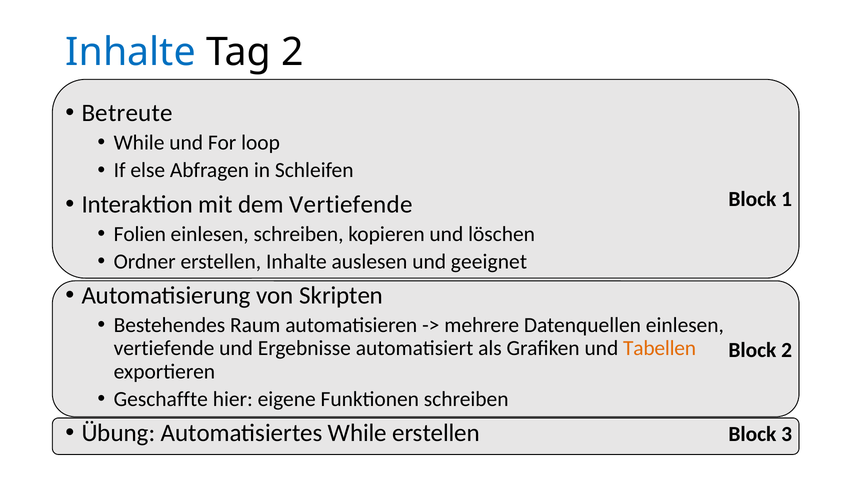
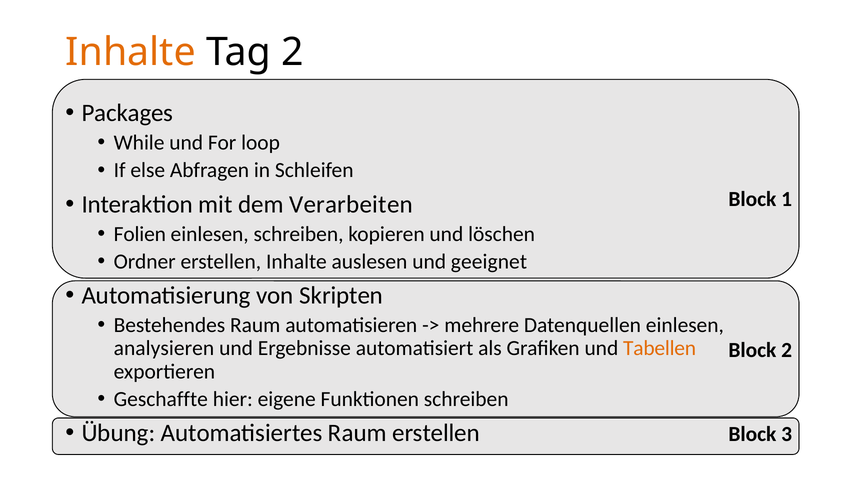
Inhalte colour: blue -> orange (131, 52)
Betreute: Betreute -> Packages (127, 113)
dem Vertiefende: Vertiefende -> Verarbeiten (351, 204)
vertiefende: vertiefende -> analysieren (164, 348)
Automatisiertes While: While -> Raum (357, 433)
